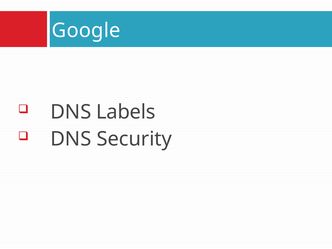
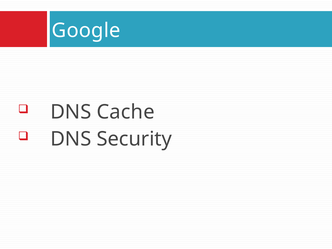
Labels: Labels -> Cache (126, 112)
